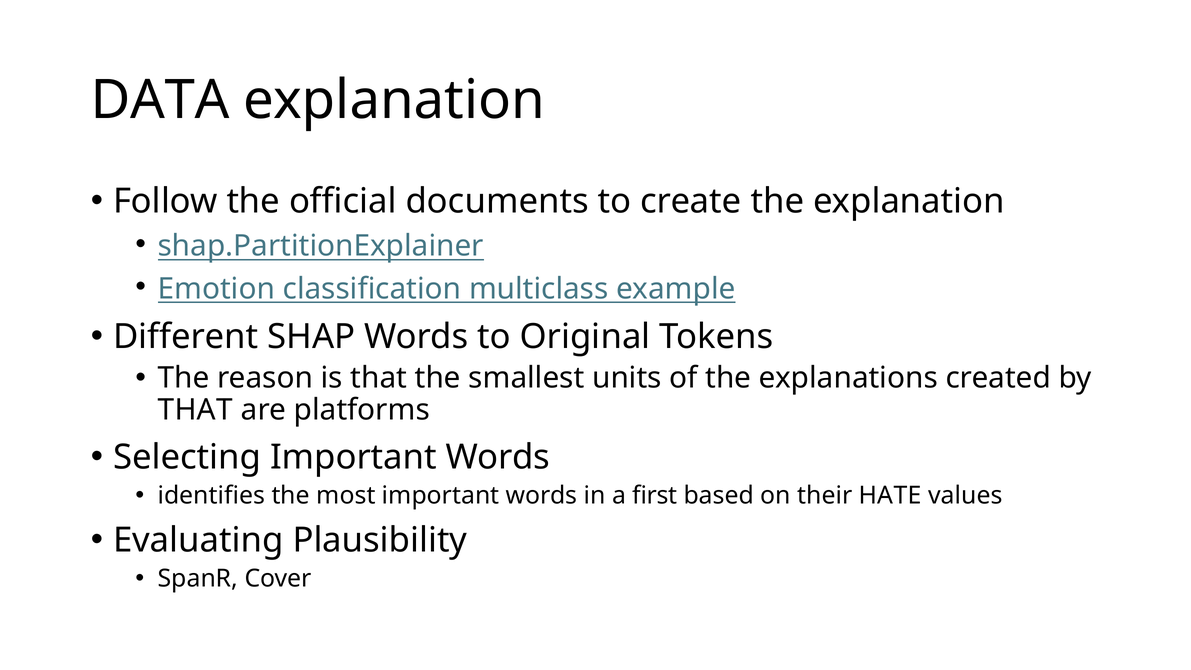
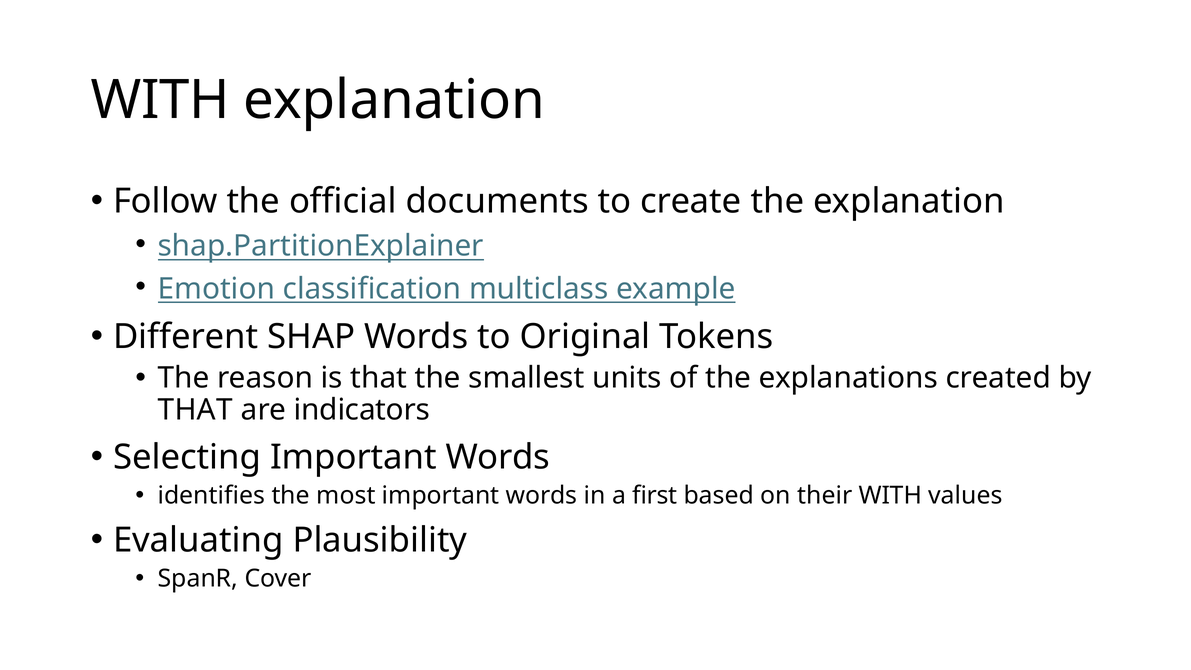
DATA: DATA -> WITH (160, 100)
platforms: platforms -> indicators (362, 410)
their HATE: HATE -> WITH (890, 496)
